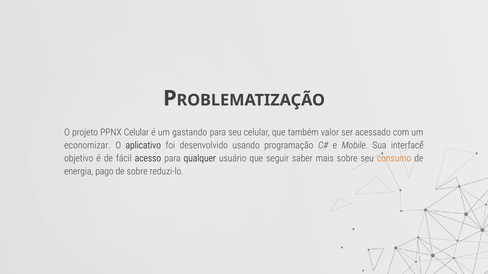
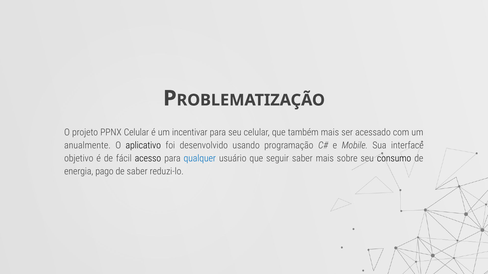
gastando: gastando -> incentivar (190, 133)
também valor: valor -> mais (330, 133)
economizar: economizar -> anualmente (87, 146)
qualquer colour: black -> blue (200, 159)
consumo colour: orange -> black (394, 159)
de sobre: sobre -> saber (137, 172)
